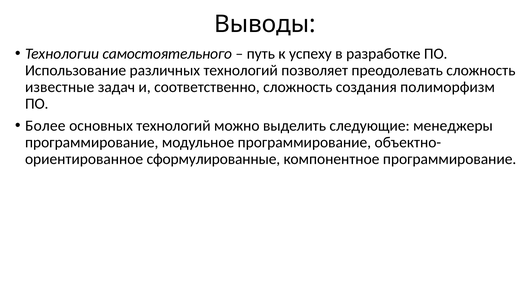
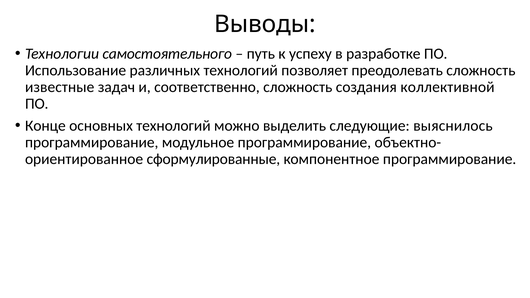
полиморфизм: полиморфизм -> коллективной (448, 87)
Более: Более -> Конце (45, 126)
менеджеры: менеджеры -> выяснилось (453, 126)
